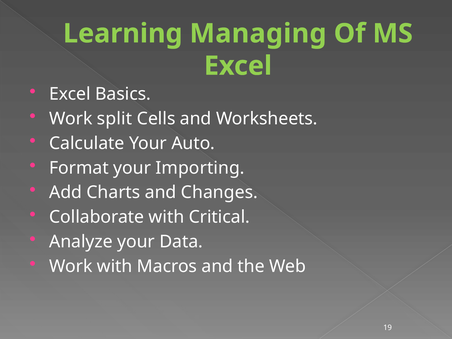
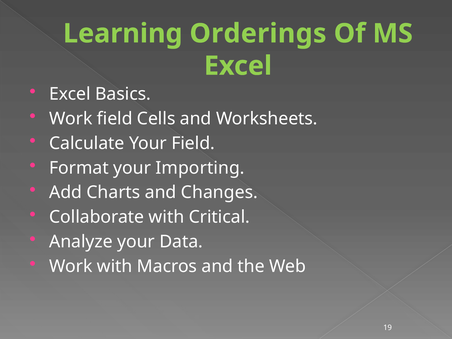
Managing: Managing -> Orderings (258, 34)
Work split: split -> field (115, 119)
Your Auto: Auto -> Field (193, 143)
